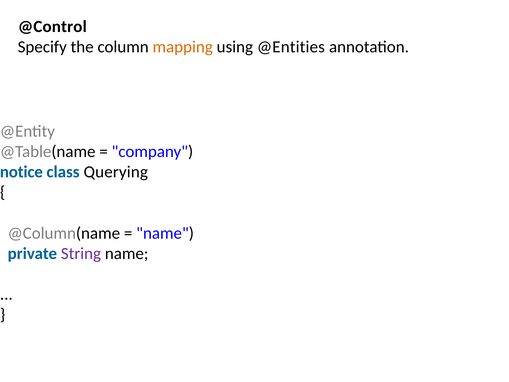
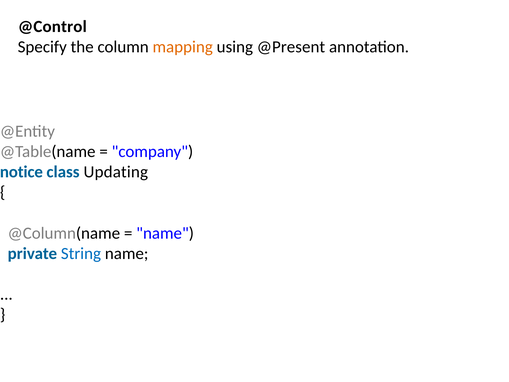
@Entities: @Entities -> @Present (291, 47)
Querying: Querying -> Updating (116, 172)
String colour: purple -> blue (81, 253)
